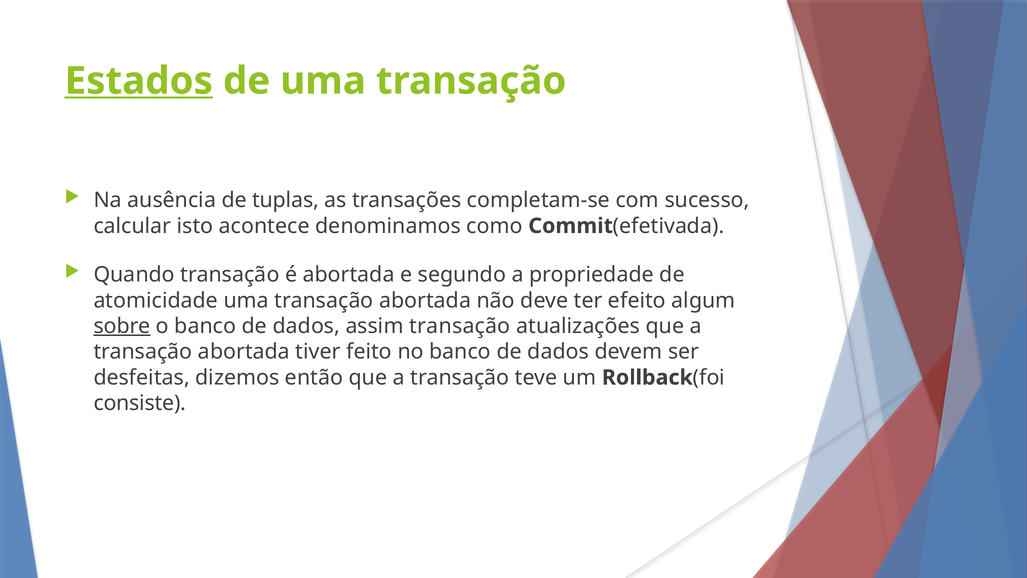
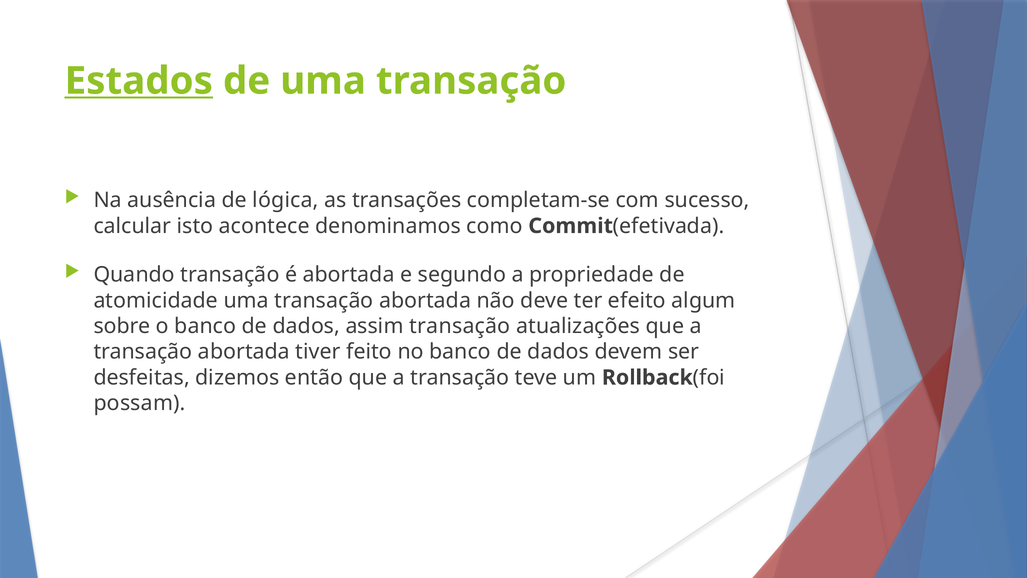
tuplas: tuplas -> lógica (285, 200)
sobre underline: present -> none (122, 326)
consiste: consiste -> possam (140, 403)
